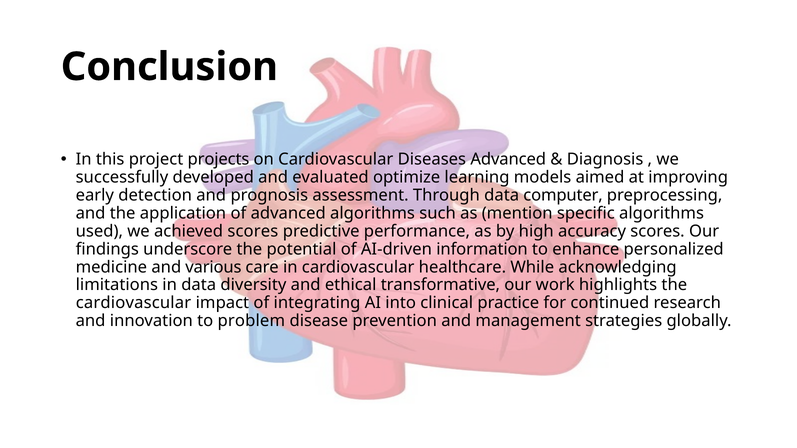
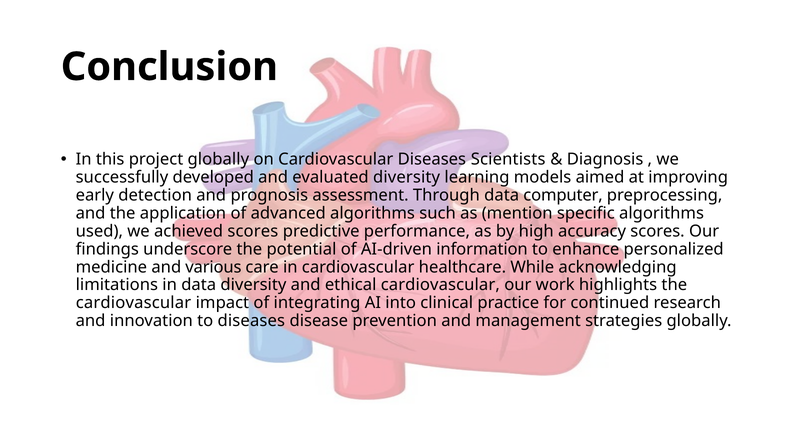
project projects: projects -> globally (218, 159)
Diseases Advanced: Advanced -> Scientists (508, 159)
evaluated optimize: optimize -> diversity (407, 177)
ethical transformative: transformative -> cardiovascular (440, 285)
to problem: problem -> diseases (251, 321)
